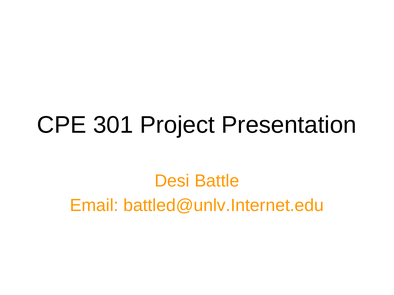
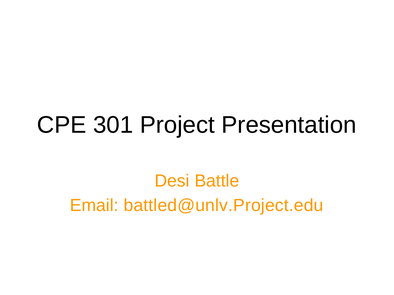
battled@unlv.Internet.edu: battled@unlv.Internet.edu -> battled@unlv.Project.edu (224, 206)
